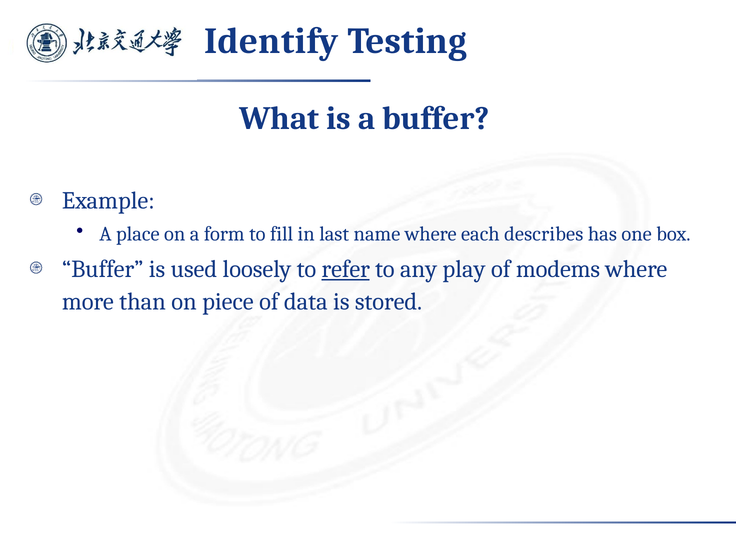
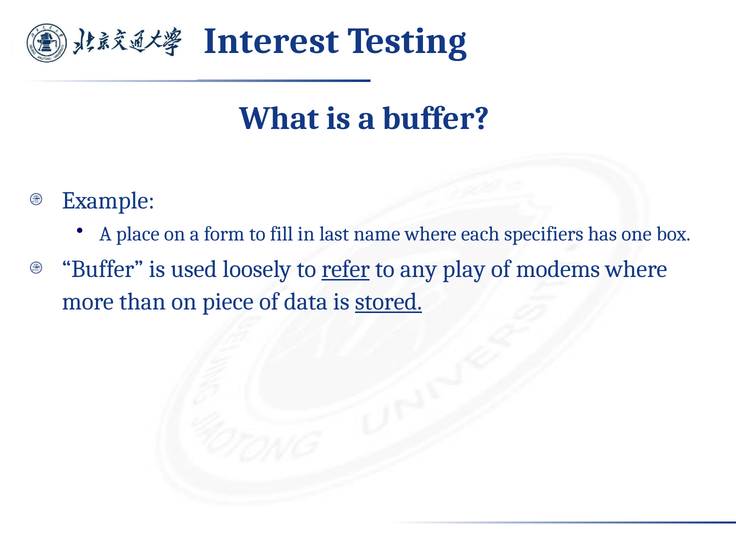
Identify: Identify -> Interest (271, 41)
describes: describes -> specifiers (544, 234)
stored underline: none -> present (389, 302)
